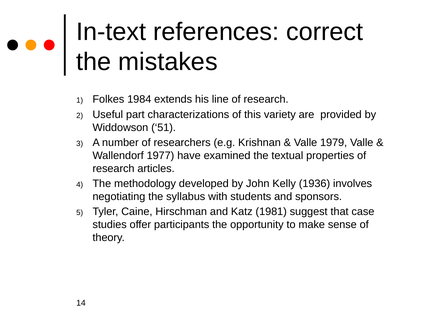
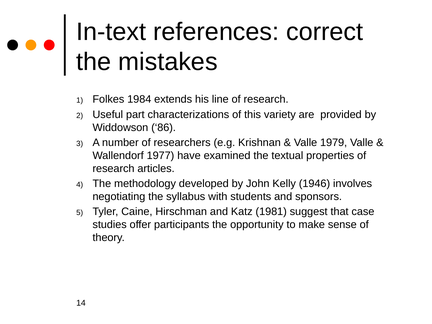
51: 51 -> 86 (164, 127)
1936: 1936 -> 1946 (314, 184)
